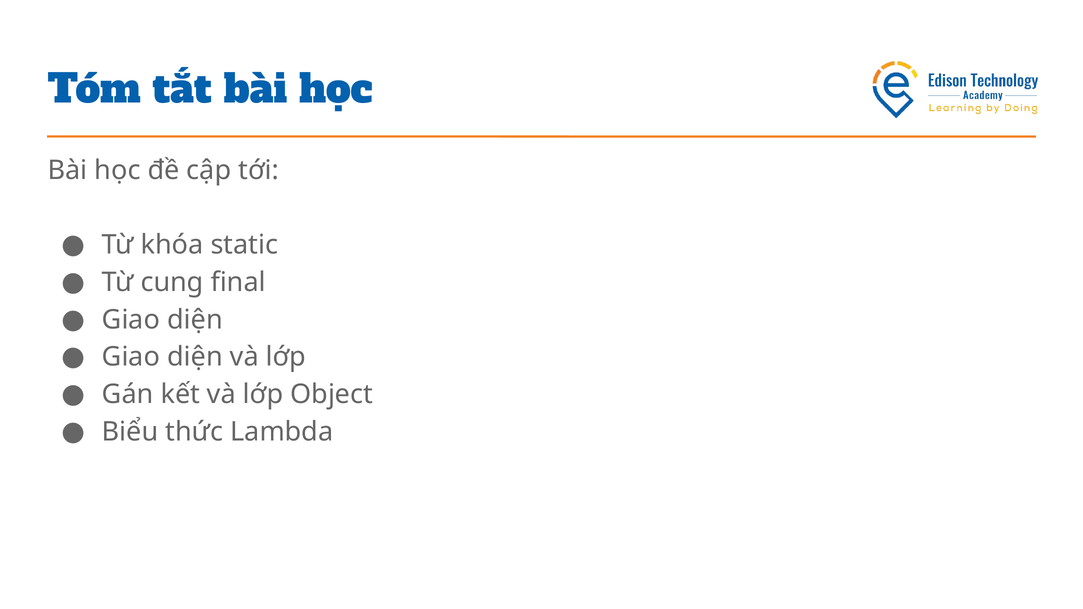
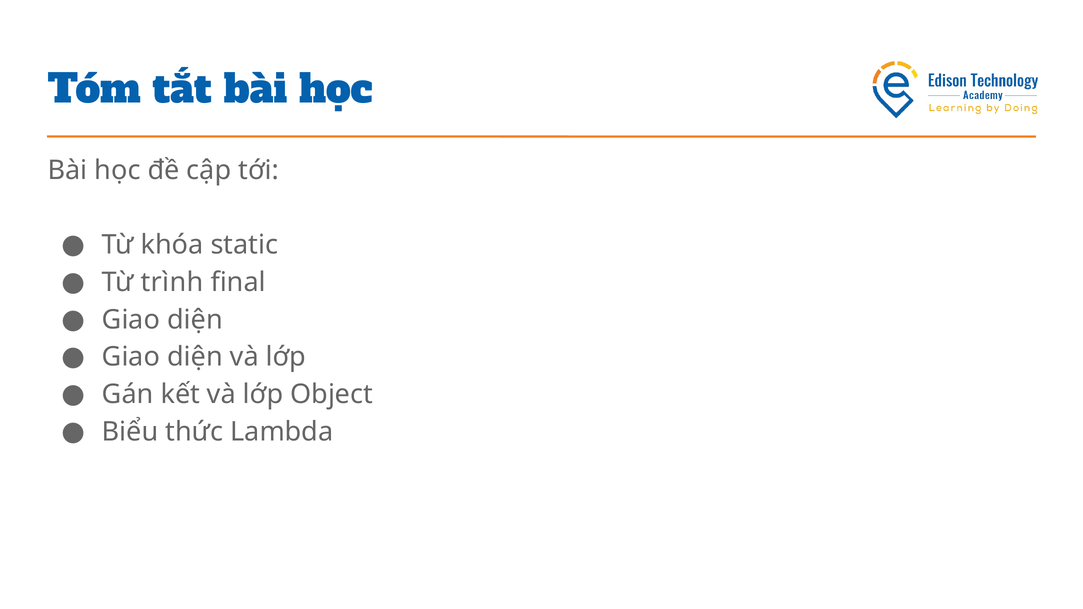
cung: cung -> trình (172, 282)
